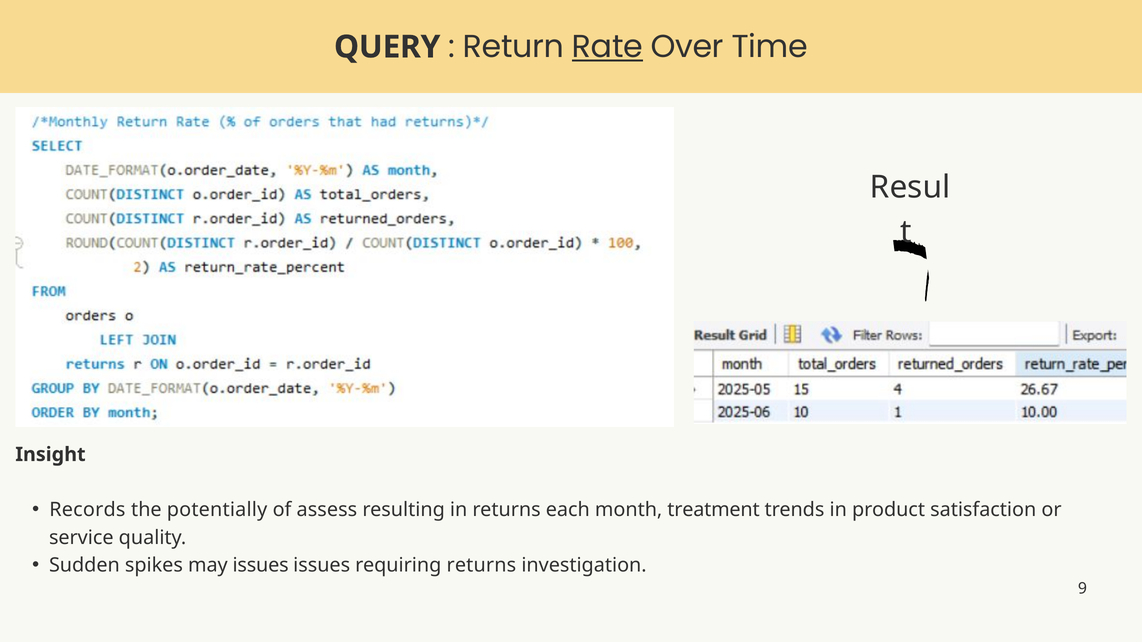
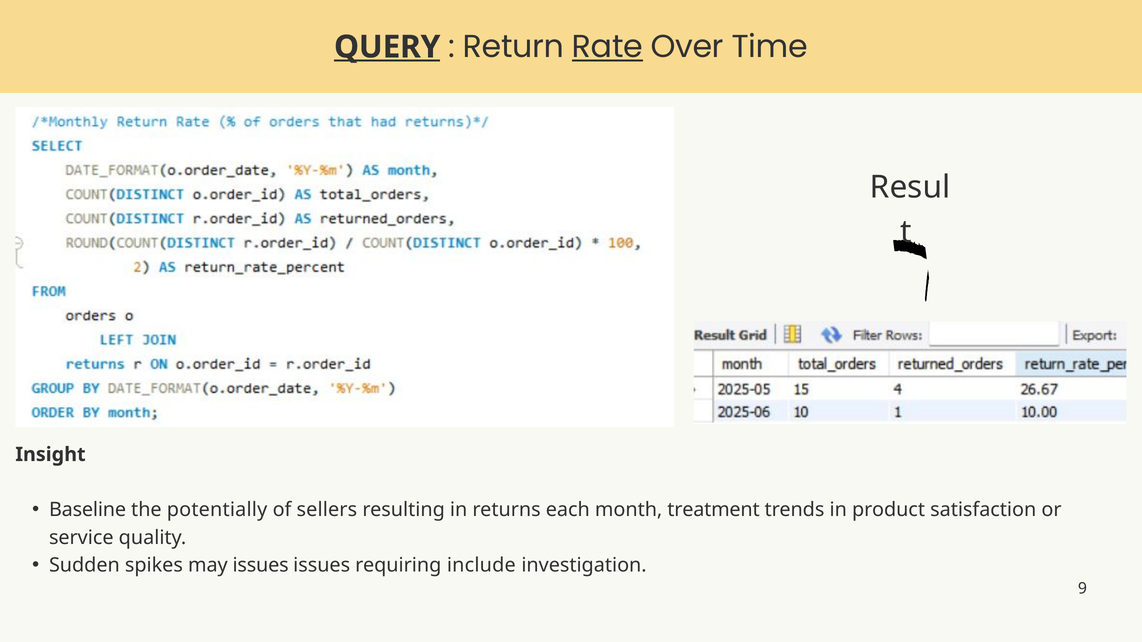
QUERY underline: none -> present (387, 47)
Records: Records -> Baseline (88, 510)
assess: assess -> sellers (327, 510)
requiring returns: returns -> include (481, 566)
